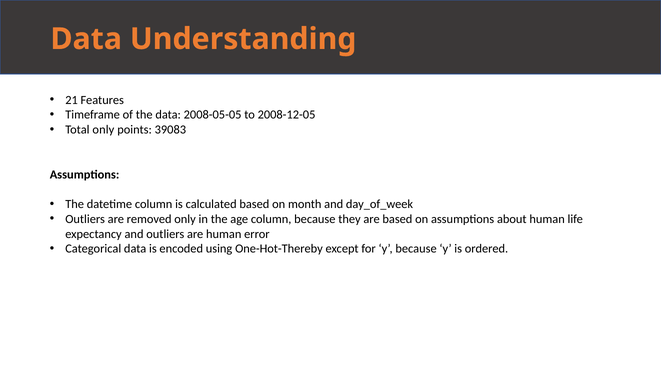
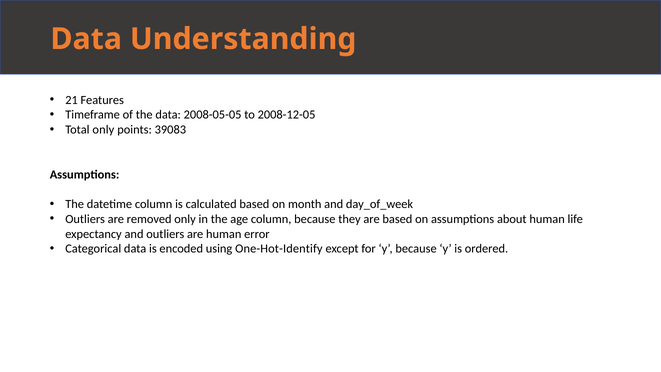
One-Hot-Thereby: One-Hot-Thereby -> One-Hot-Identify (279, 249)
